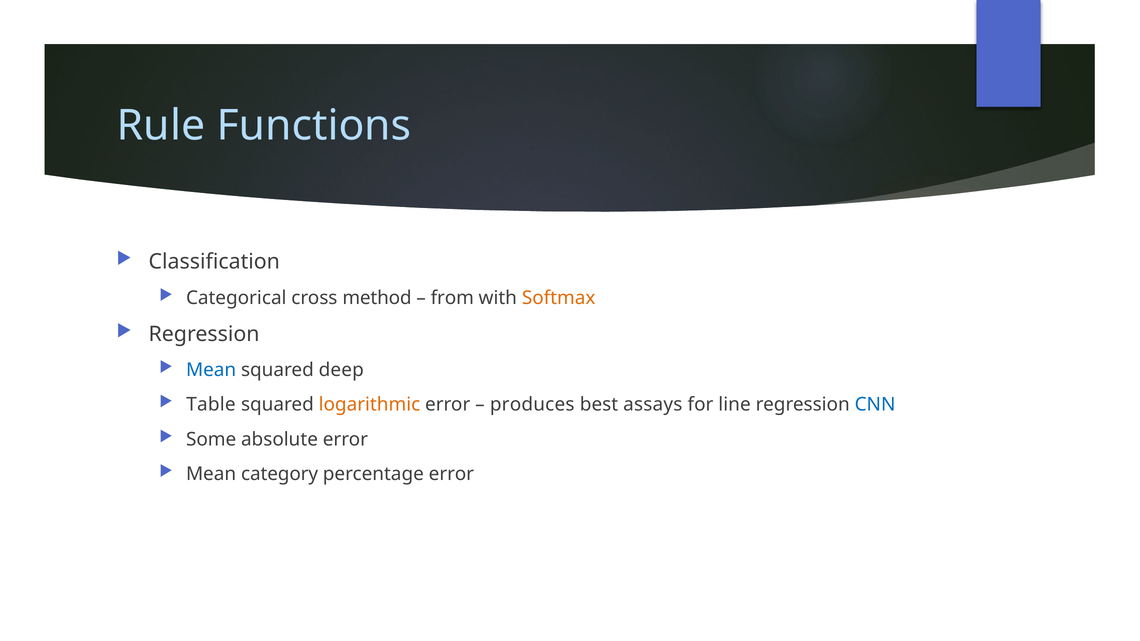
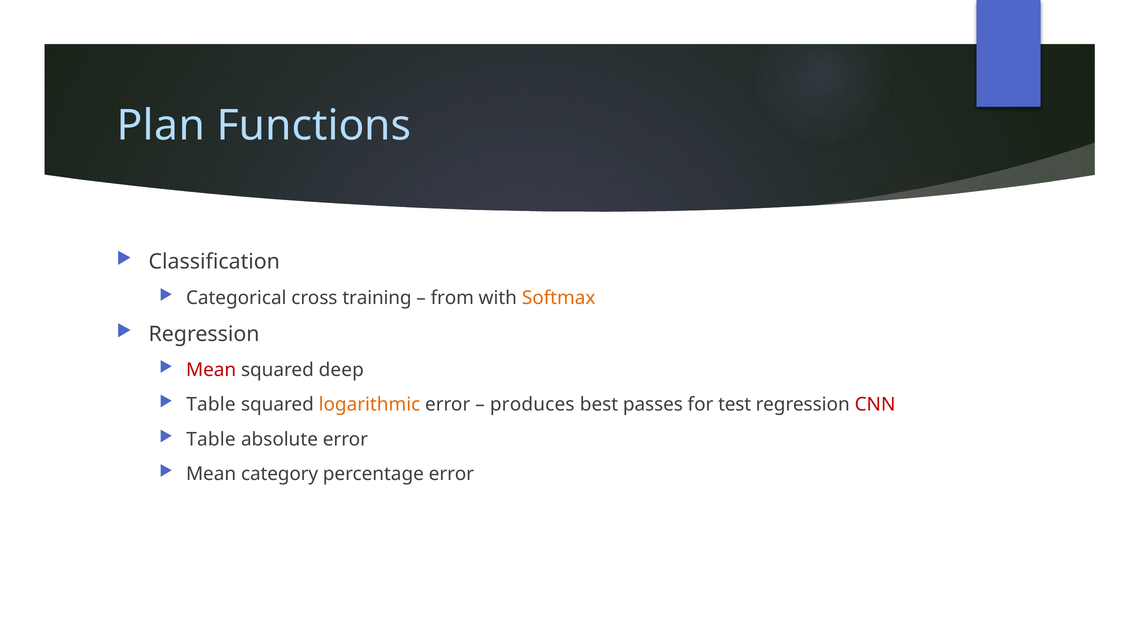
Rule: Rule -> Plan (161, 126)
method: method -> training (377, 298)
Mean colour: blue -> red (211, 370)
assays: assays -> passes (653, 405)
line: line -> test (735, 405)
CNN colour: blue -> red (875, 405)
Some: Some -> Table (211, 440)
